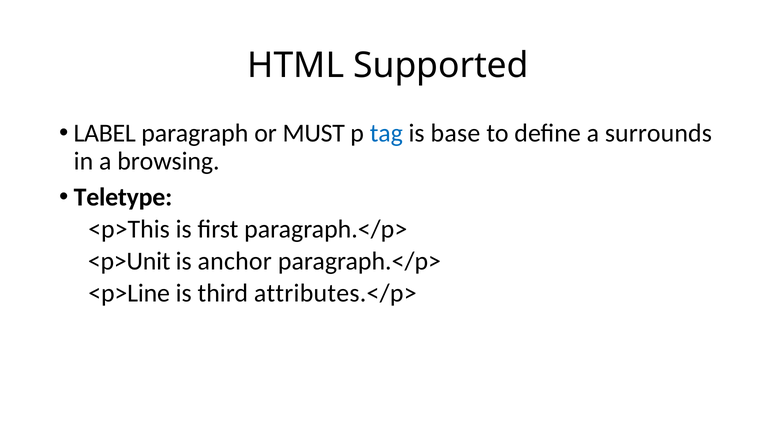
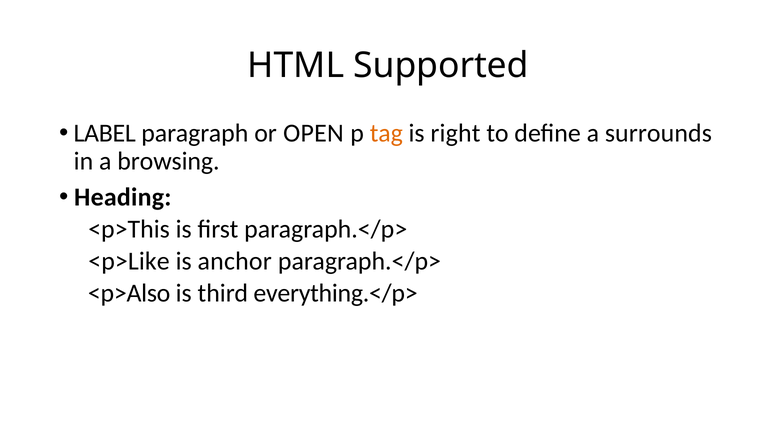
MUST: MUST -> OPEN (313, 133)
tag colour: blue -> orange (386, 133)
base: base -> right (455, 133)
Teletype: Teletype -> Heading (123, 197)
<p>Unit: <p>Unit -> <p>Like (129, 261)
<p>Line: <p>Line -> <p>Also (129, 293)
attributes.</p>: attributes.</p> -> everything.</p> (336, 293)
